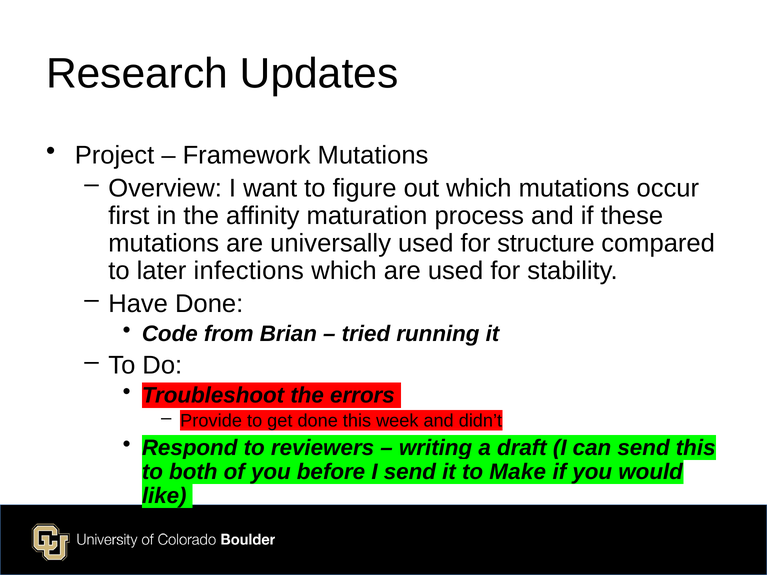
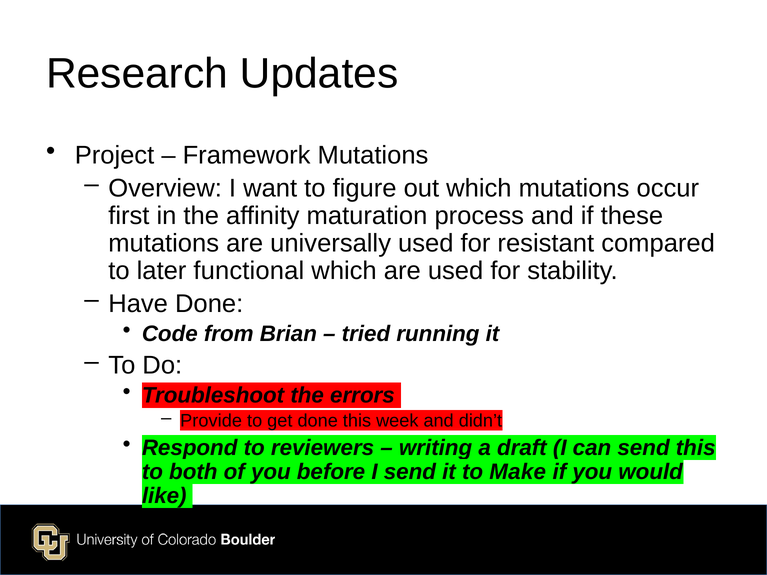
structure: structure -> resistant (546, 243)
infections: infections -> functional (249, 271)
